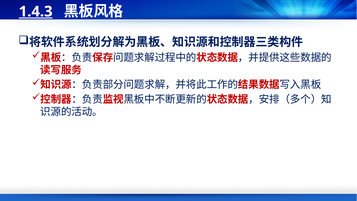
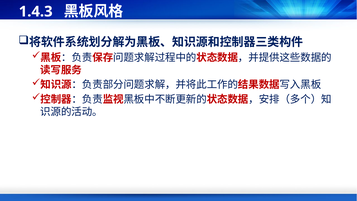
1.4.3 underline: present -> none (36, 12)
